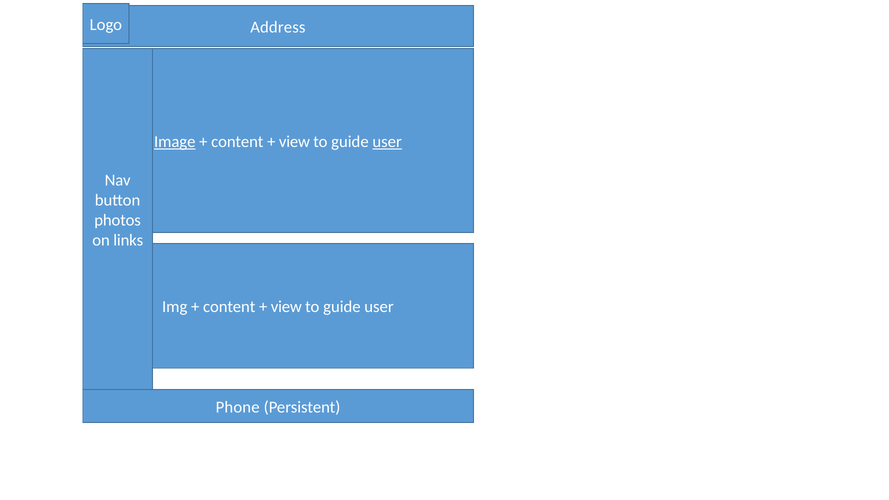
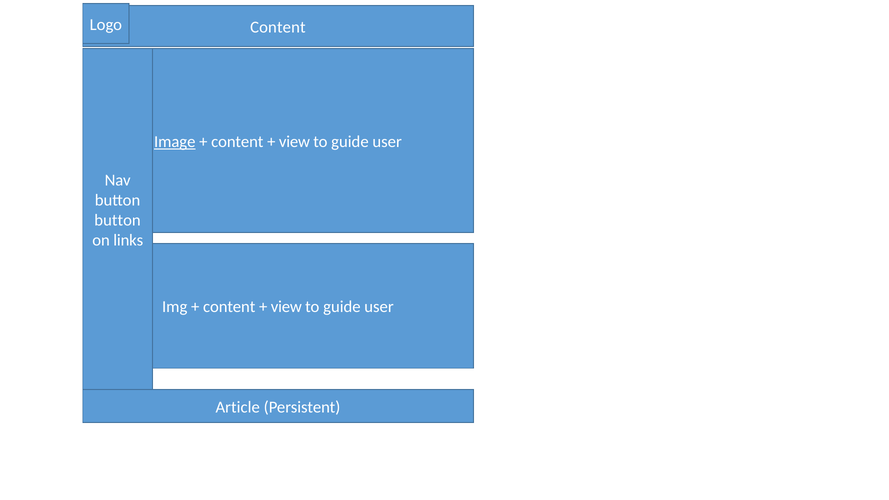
Address: Address -> Content (278, 27)
user underline: present -> none (387, 142)
photos: photos -> button (118, 220)
Phone: Phone -> Article (238, 407)
